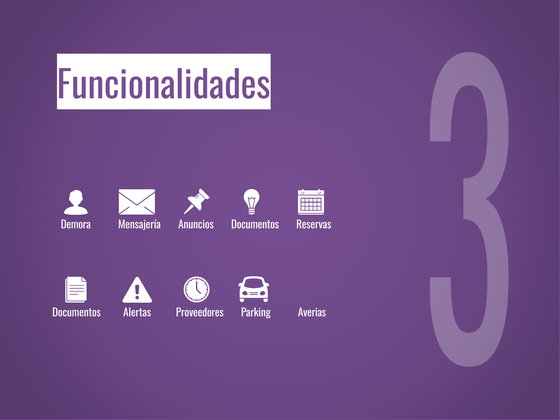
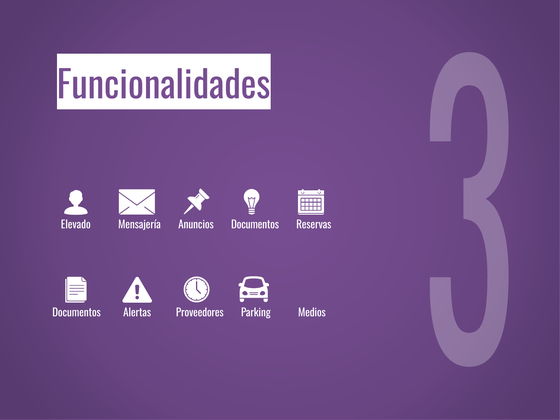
Demora: Demora -> Elevado (76, 225)
Averias: Averias -> Medios (312, 313)
